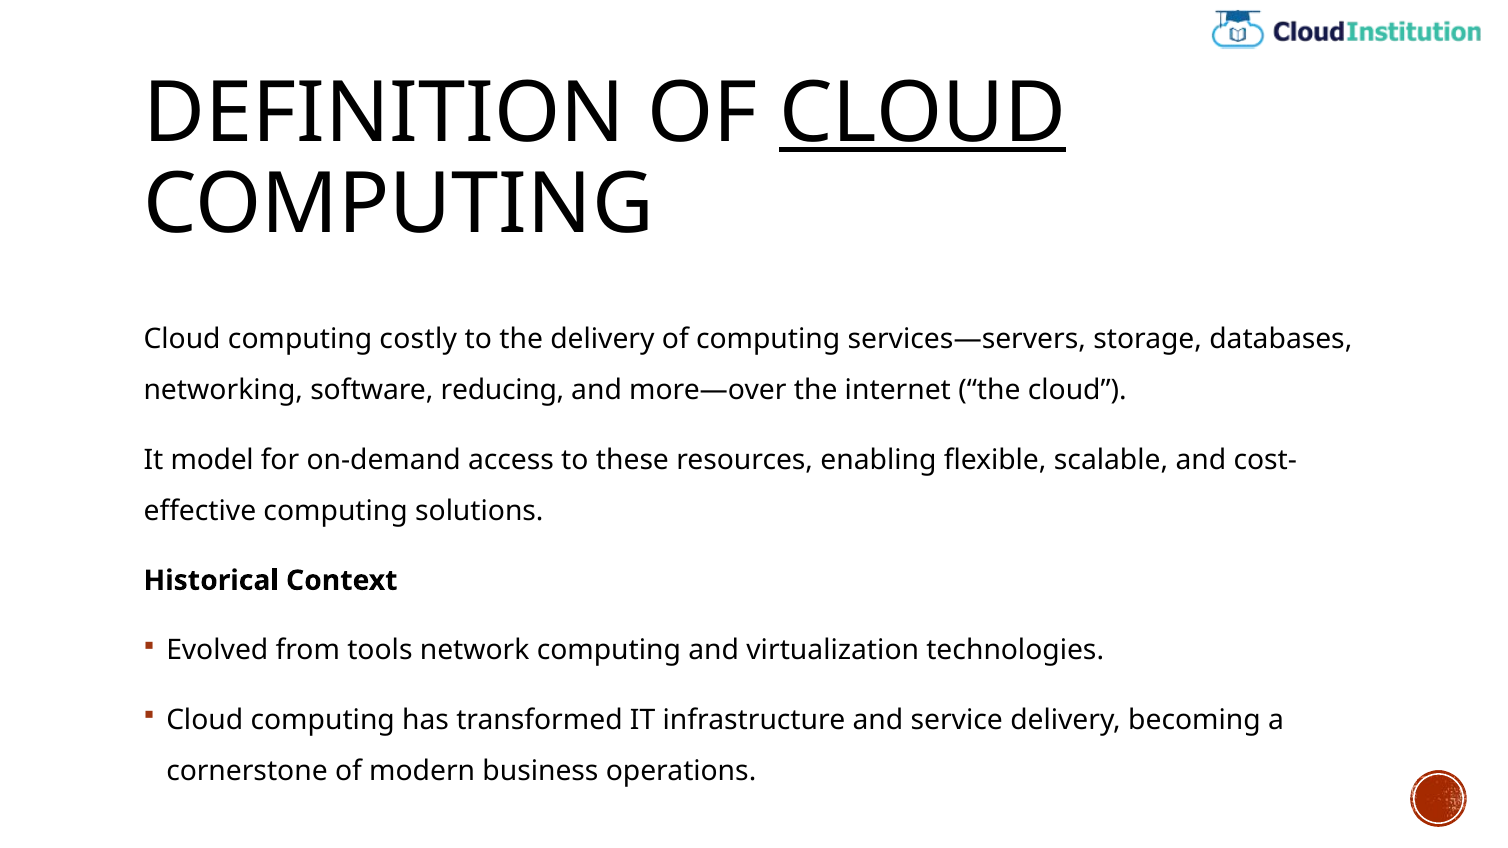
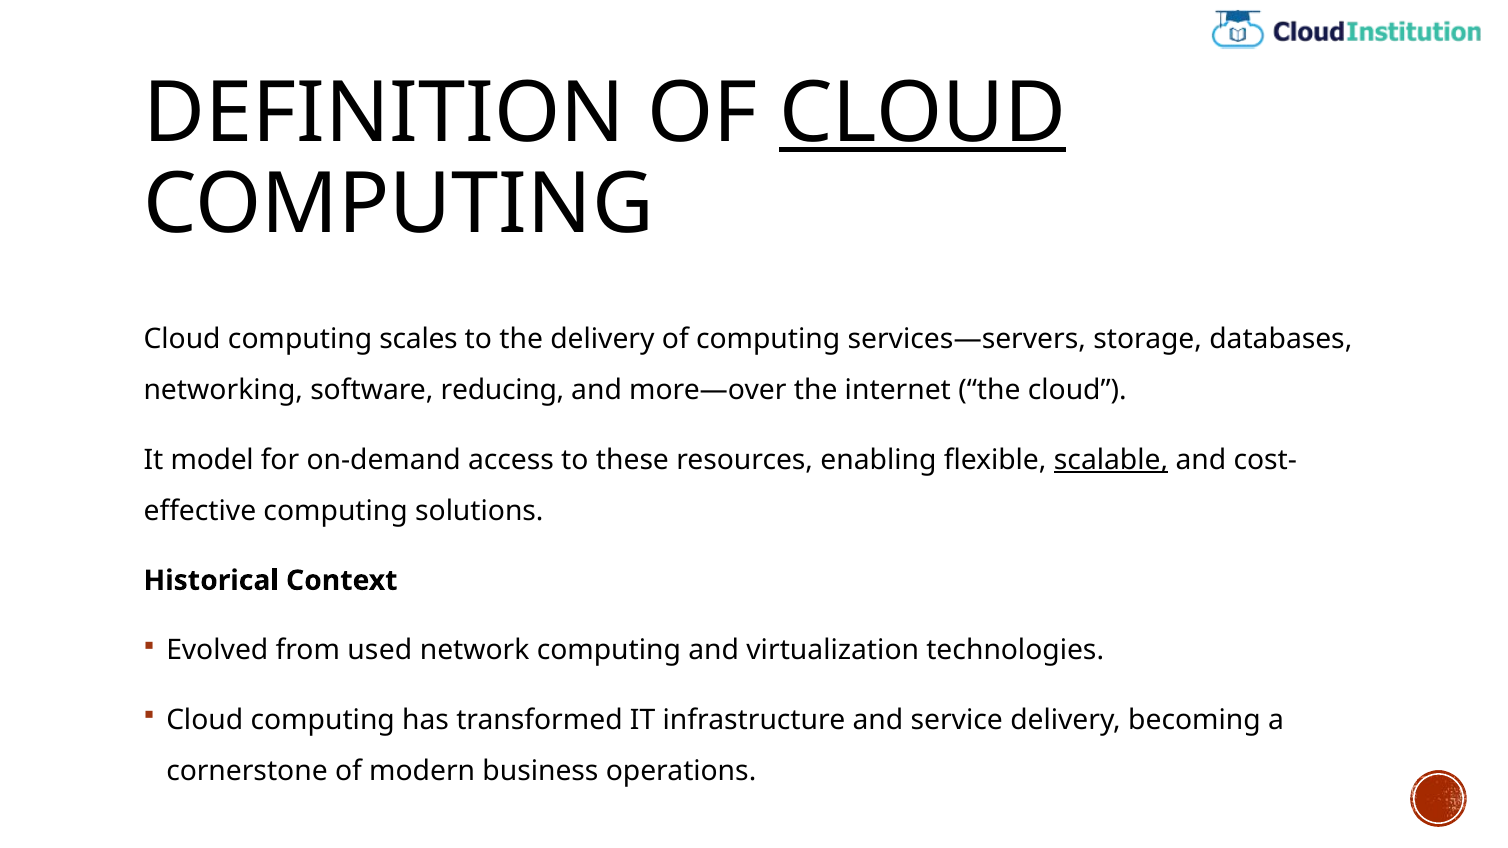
costly: costly -> scales (419, 339)
scalable underline: none -> present (1111, 460)
tools: tools -> used (380, 650)
